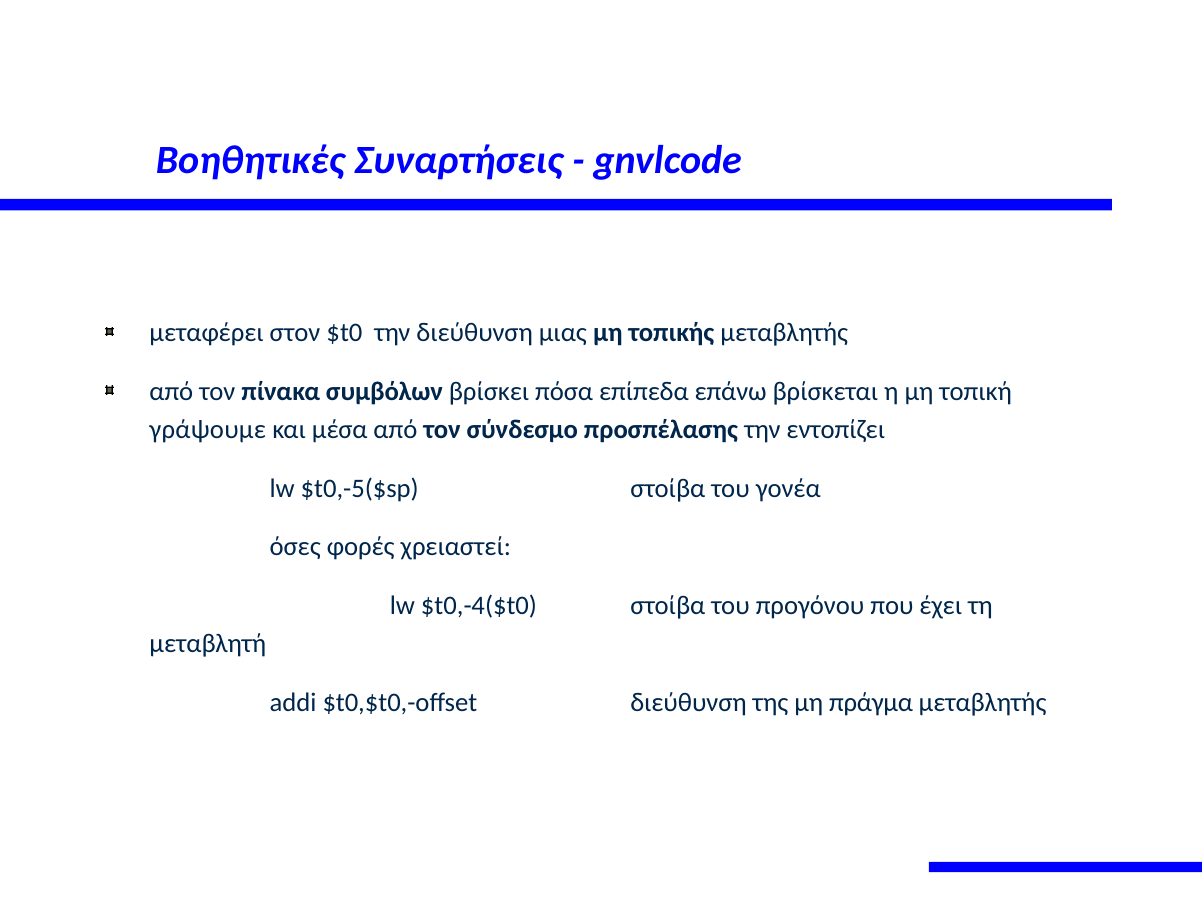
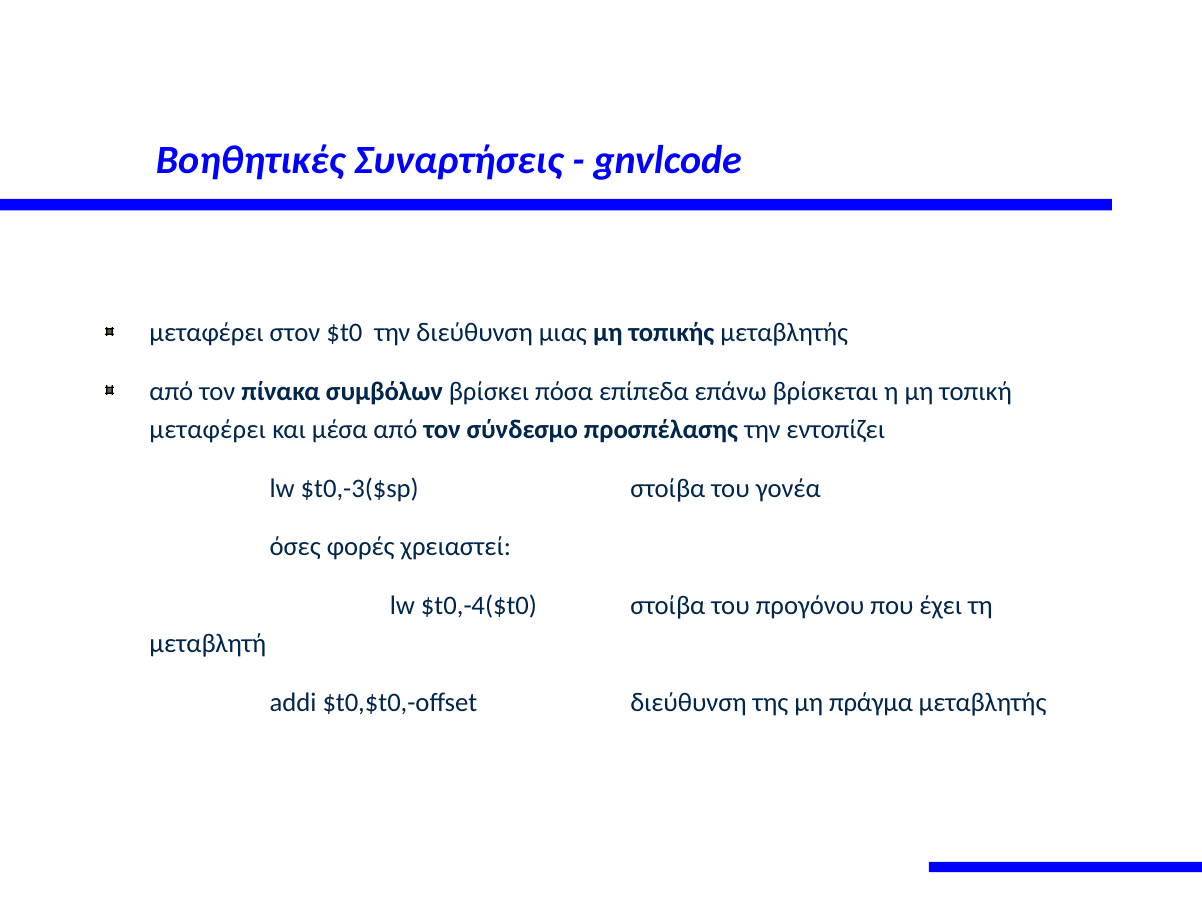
γράψουμε: γράψουμε -> μεταφέρει (208, 430)
$t0,-5($sp: $t0,-5($sp -> $t0,-3($sp (360, 488)
